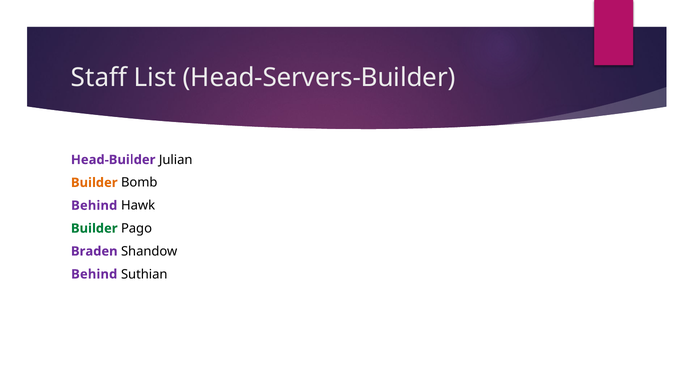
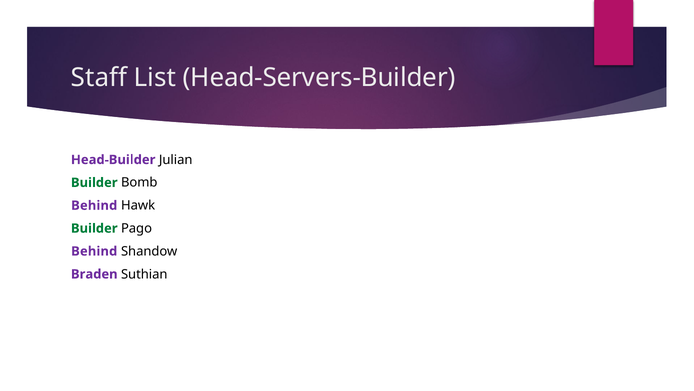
Builder colour: orange -> green (94, 182)
Braden: Braden -> Behind (94, 251)
Behind: Behind -> Braden (94, 274)
